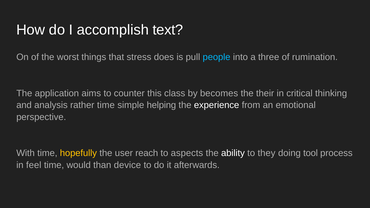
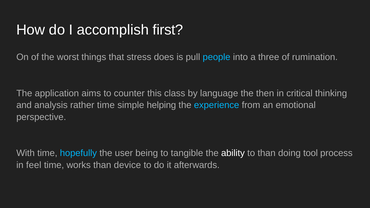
text: text -> first (168, 30)
becomes: becomes -> language (219, 93)
their: their -> then (265, 93)
experience colour: white -> light blue (217, 105)
hopefully colour: yellow -> light blue (78, 153)
reach: reach -> being (147, 153)
aspects: aspects -> tangible (187, 153)
to they: they -> than (267, 153)
would: would -> works (79, 165)
